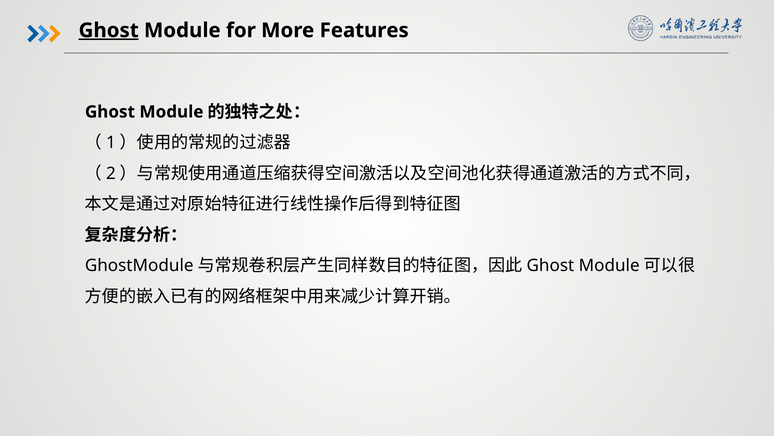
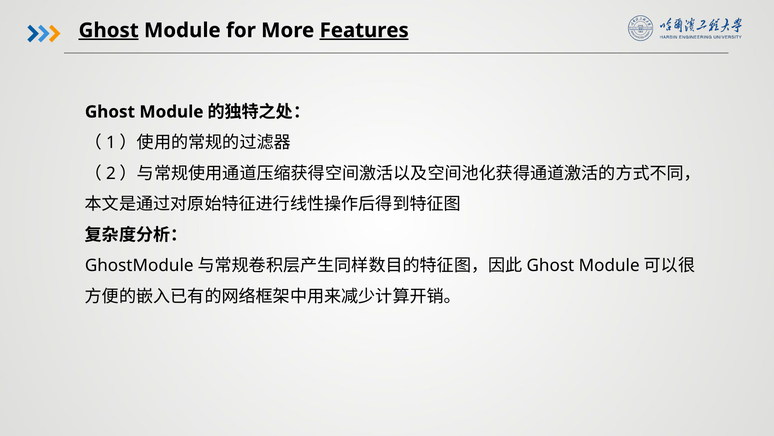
Features underline: none -> present (364, 30)
